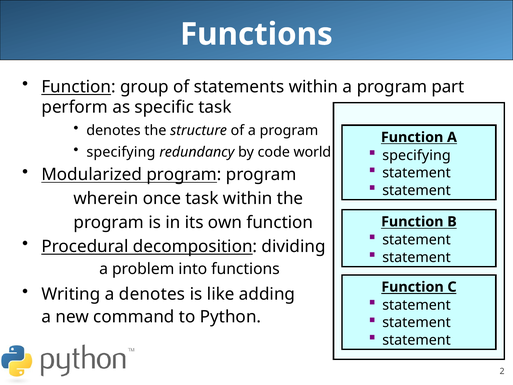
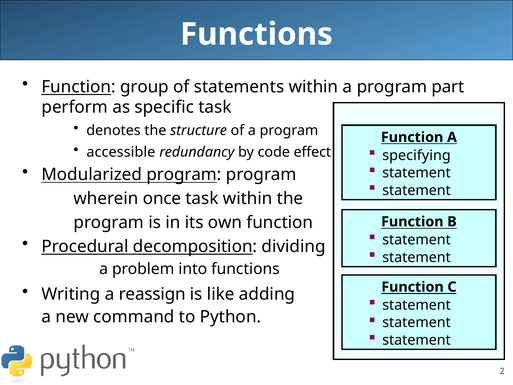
specifying: specifying -> accessible (121, 152)
world: world -> effect (312, 152)
a denotes: denotes -> reassign (152, 294)
